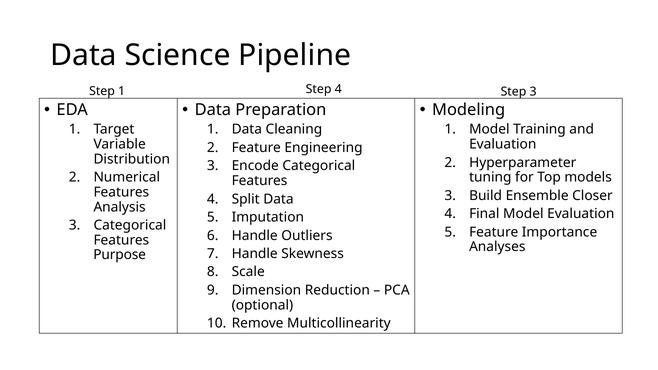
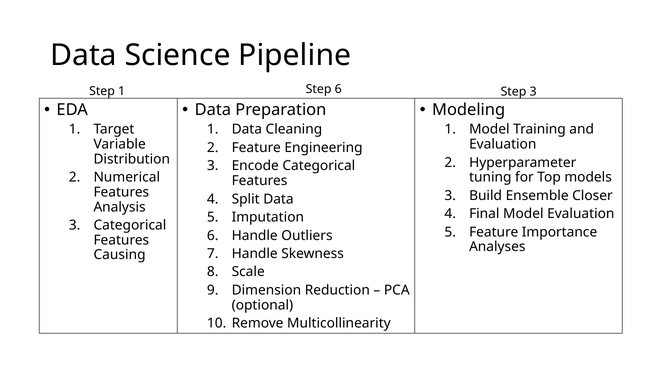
Step 4: 4 -> 6 (338, 89)
Purpose: Purpose -> Causing (120, 255)
